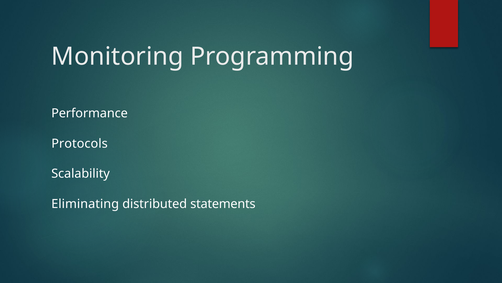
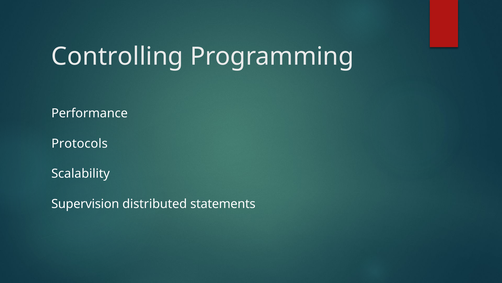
Monitoring: Monitoring -> Controlling (117, 57)
Eliminating: Eliminating -> Supervision (85, 204)
